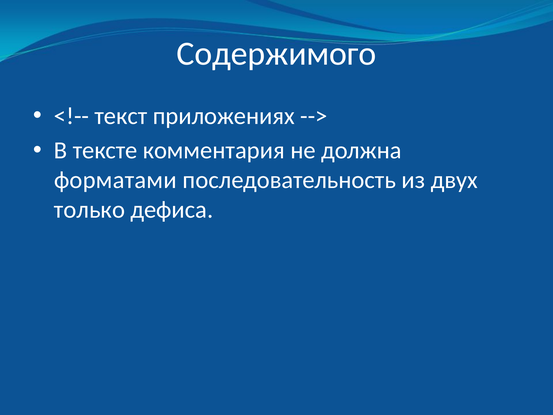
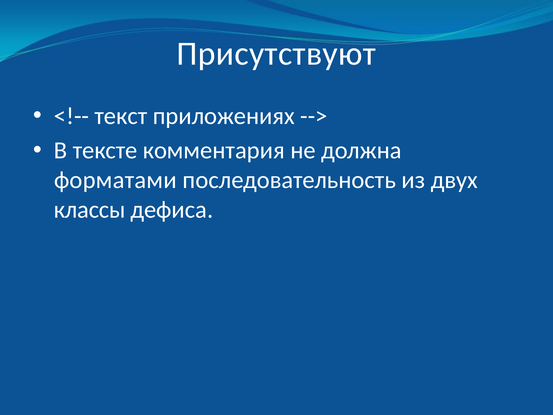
Содержимого: Содержимого -> Присутствуют (276, 54)
только: только -> классы (90, 209)
